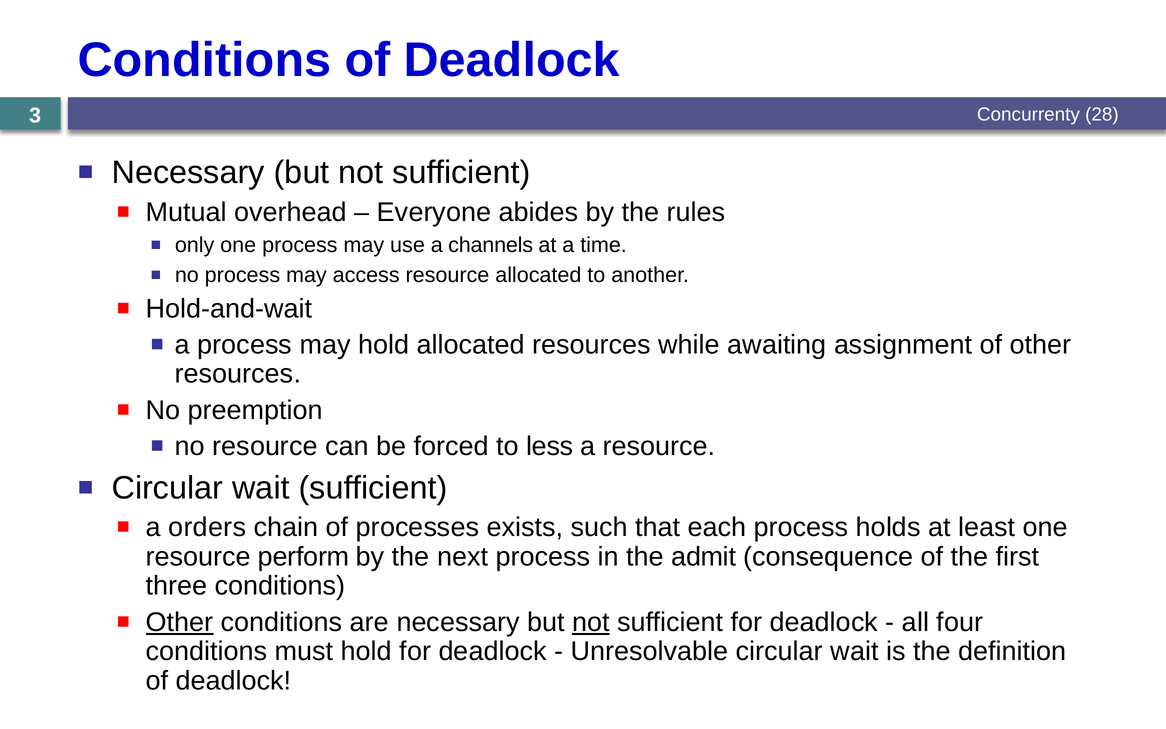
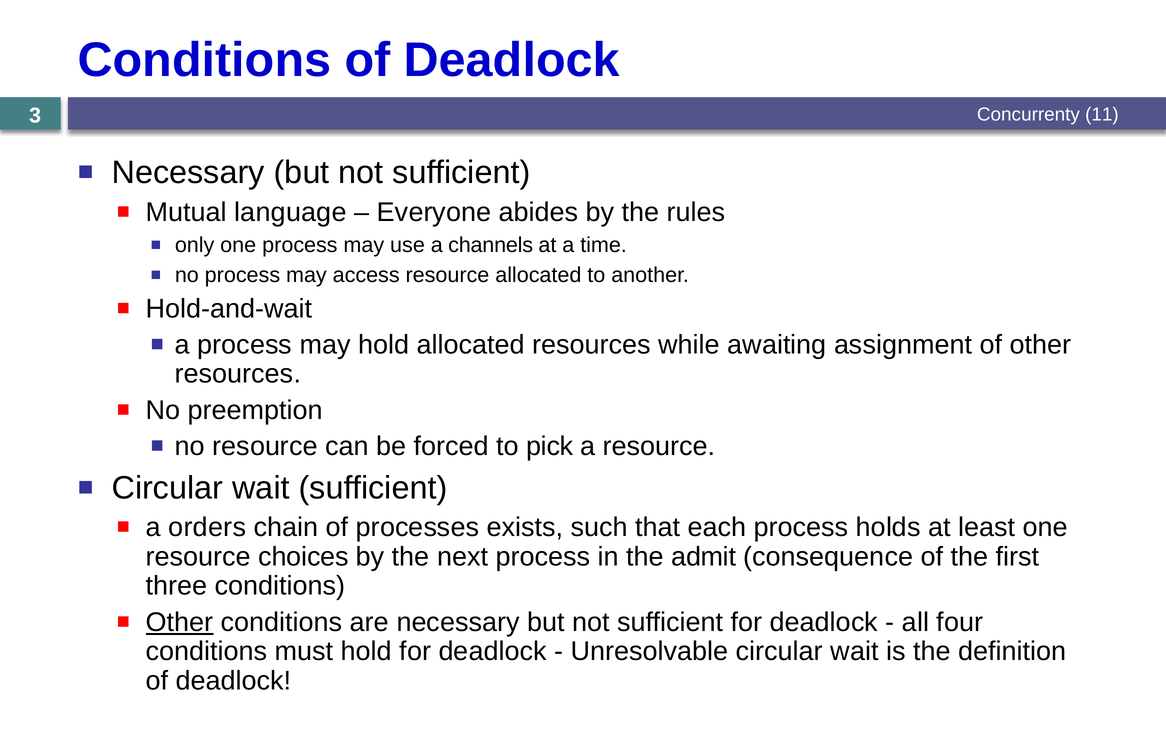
28: 28 -> 11 (1102, 114)
overhead: overhead -> language (291, 212)
less: less -> pick (550, 446)
perform: perform -> choices (304, 556)
not underline: present -> none (591, 622)
